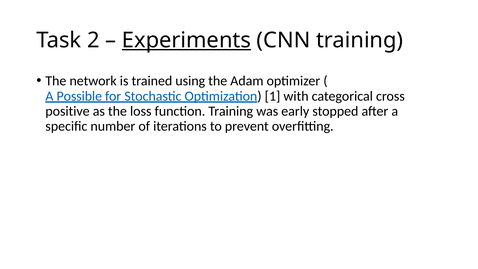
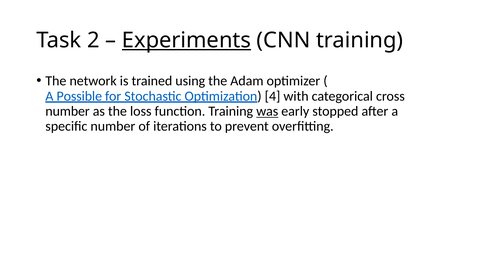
1: 1 -> 4 (273, 96)
positive: positive -> number (68, 111)
was underline: none -> present (267, 111)
